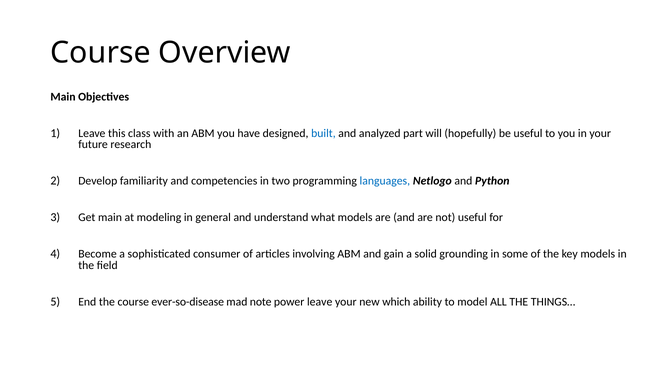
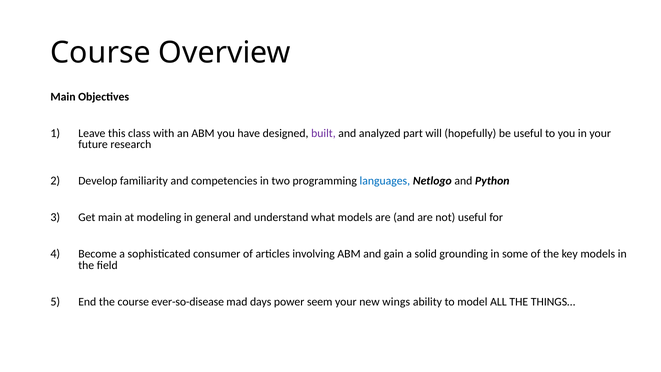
built colour: blue -> purple (323, 133)
note: note -> days (261, 302)
power leave: leave -> seem (320, 302)
which: which -> wings (396, 302)
